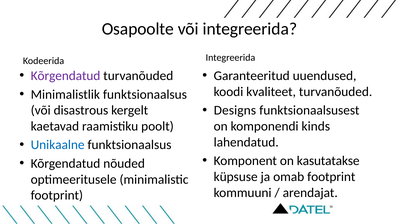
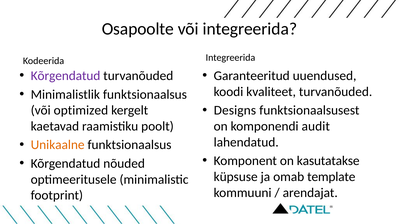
disastrous: disastrous -> optimized (81, 111)
kinds: kinds -> audit (316, 127)
Unikaalne colour: blue -> orange (58, 145)
omab footprint: footprint -> template (331, 177)
